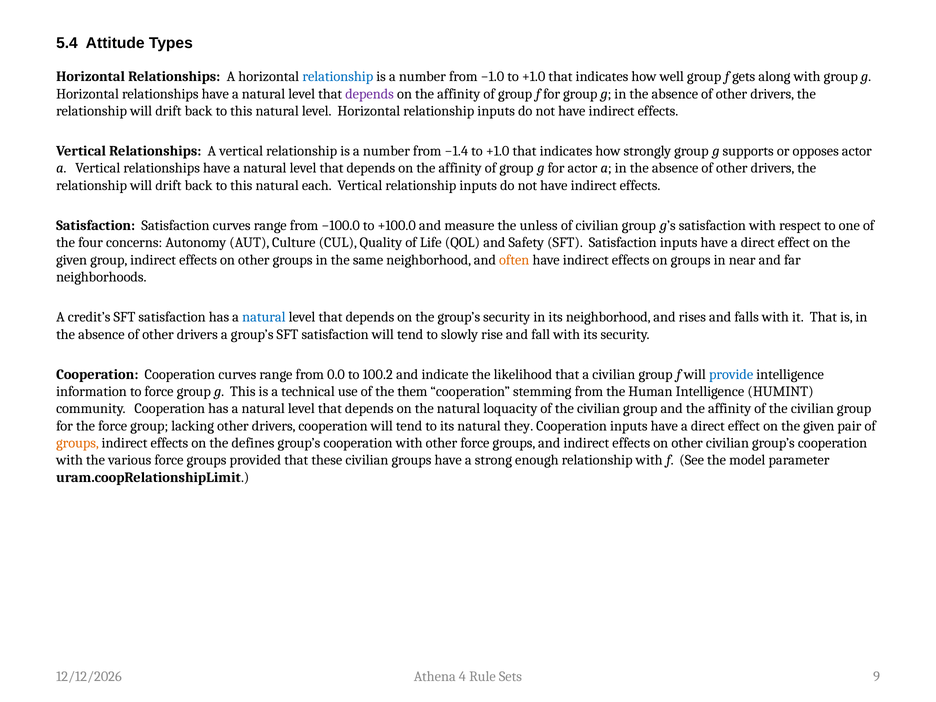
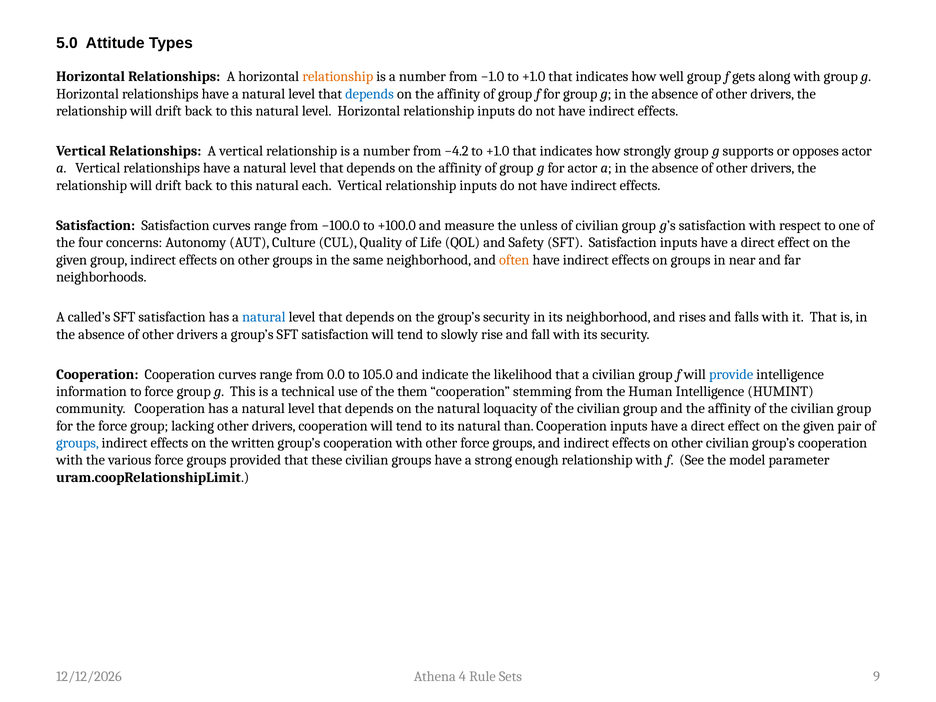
5.4: 5.4 -> 5.0 (67, 43)
relationship colour: blue -> orange (338, 77)
depends colour: purple -> blue (370, 94)
−1.4: −1.4 -> −4.2 (456, 151)
credit’s: credit’s -> called’s (89, 317)
100.2: 100.2 -> 105.0 (378, 374)
they: they -> than (519, 426)
groups colour: orange -> blue (78, 443)
defines: defines -> written (253, 443)
